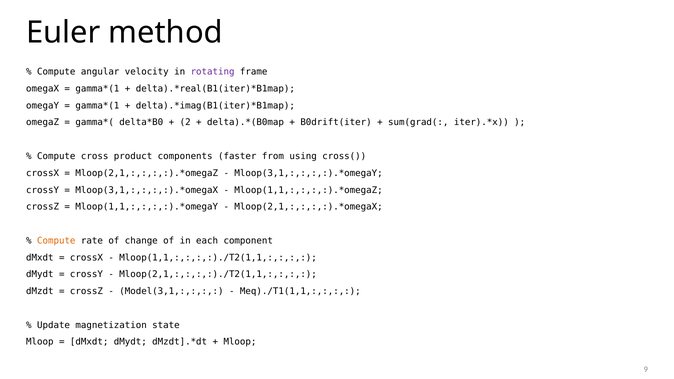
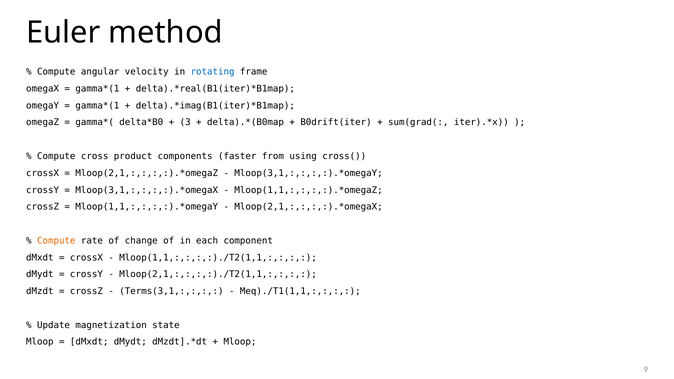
rotating colour: purple -> blue (213, 72)
2: 2 -> 3 (185, 122)
Model(3,1: Model(3,1 -> Terms(3,1 (171, 291)
